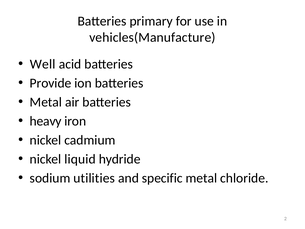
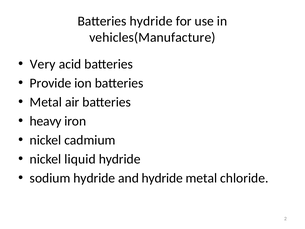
Batteries primary: primary -> hydride (151, 21)
Well: Well -> Very (43, 64)
sodium utilities: utilities -> hydride (94, 178)
and specific: specific -> hydride (162, 178)
